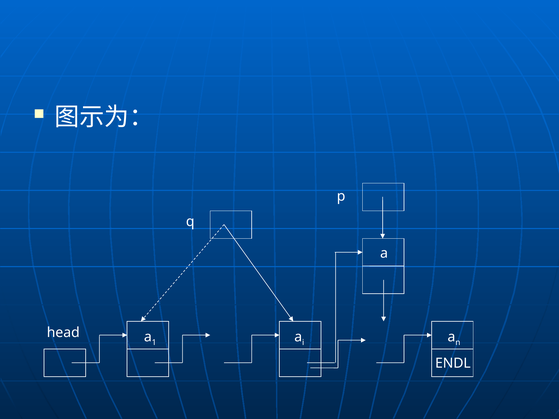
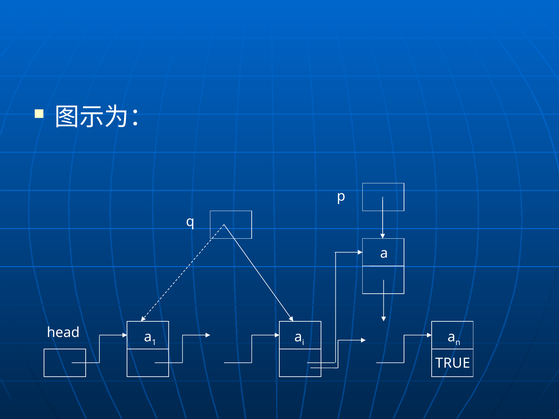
ENDL: ENDL -> TRUE (453, 364)
